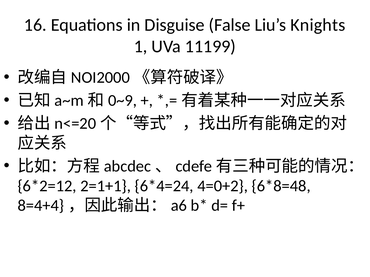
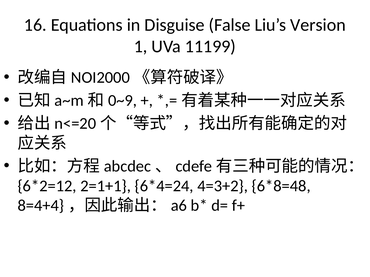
Knights: Knights -> Version (318, 25)
4=0+2: 4=0+2 -> 4=3+2 (223, 186)
